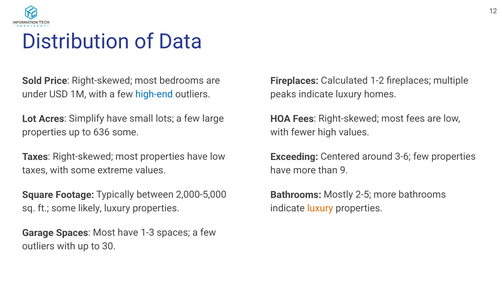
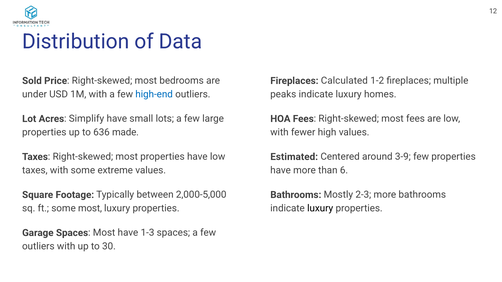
636 some: some -> made (125, 132)
Exceeding: Exceeding -> Estimated (294, 157)
3-6: 3-6 -> 3-9 (403, 157)
9: 9 -> 6 (344, 170)
2-5: 2-5 -> 2-3 (363, 195)
some likely: likely -> most (90, 208)
luxury colour: orange -> black (320, 208)
